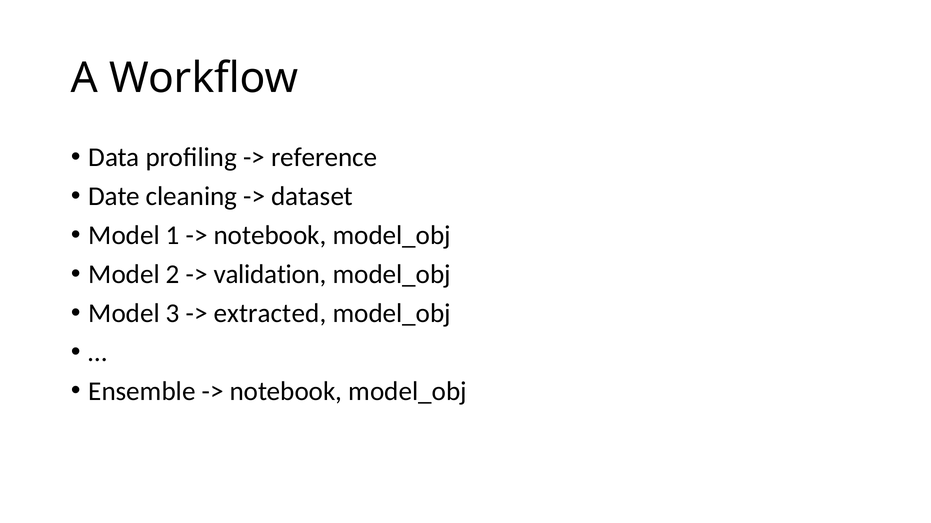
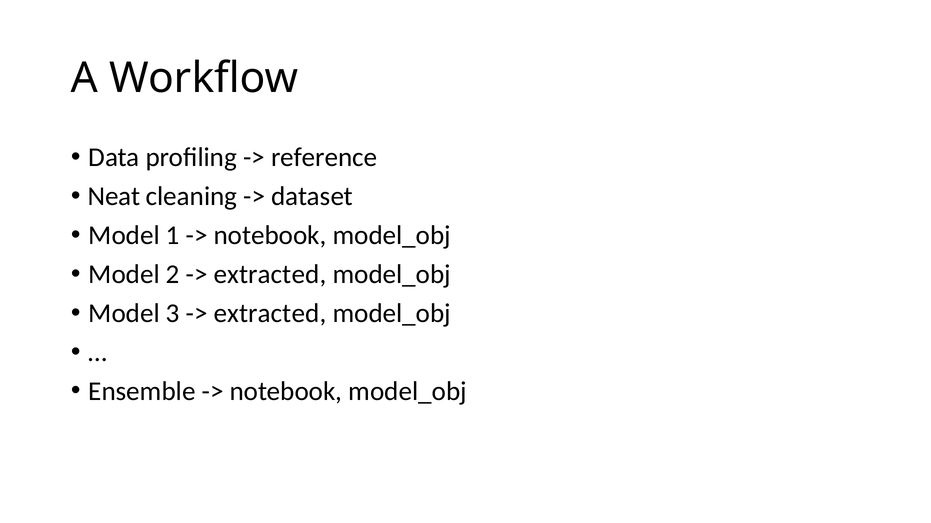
Date: Date -> Neat (114, 196)
validation: validation -> extracted (270, 275)
